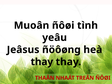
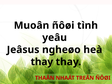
ñöôøng: ñöôøng -> ngheøo (61, 50)
